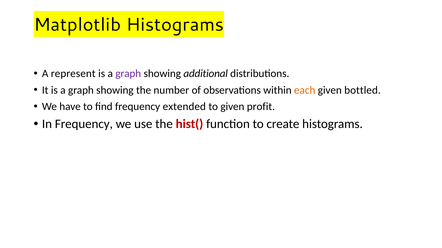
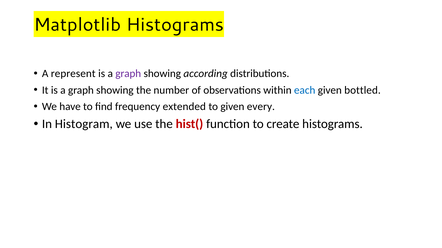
additional: additional -> according (206, 74)
each colour: orange -> blue (305, 90)
profit: profit -> every (261, 107)
In Frequency: Frequency -> Histogram (84, 124)
